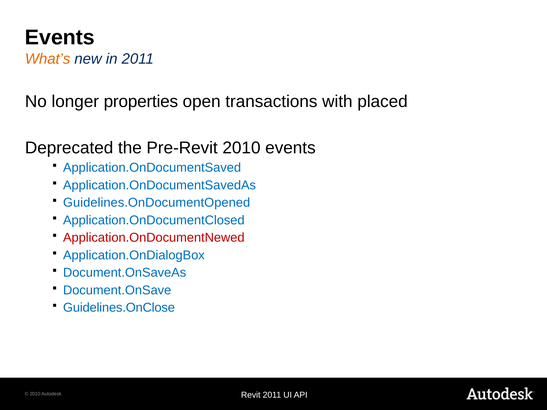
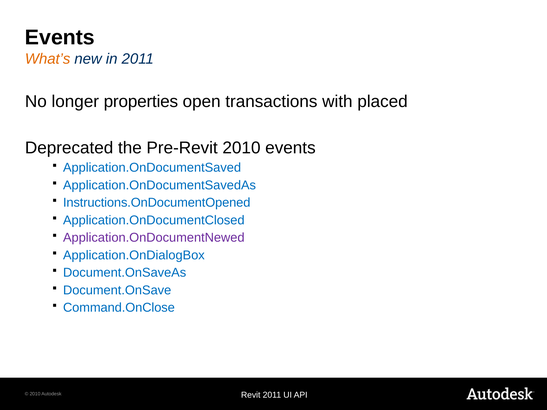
Guidelines.OnDocumentOpened: Guidelines.OnDocumentOpened -> Instructions.OnDocumentOpened (157, 203)
Application.OnDocumentNewed colour: red -> purple (154, 238)
Guidelines.OnClose: Guidelines.OnClose -> Command.OnClose (119, 308)
